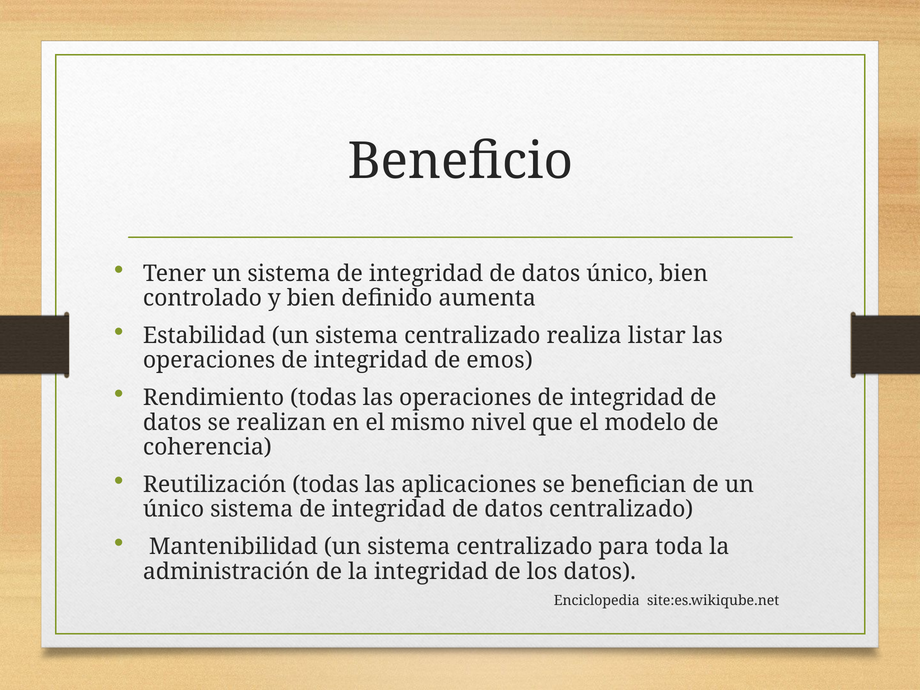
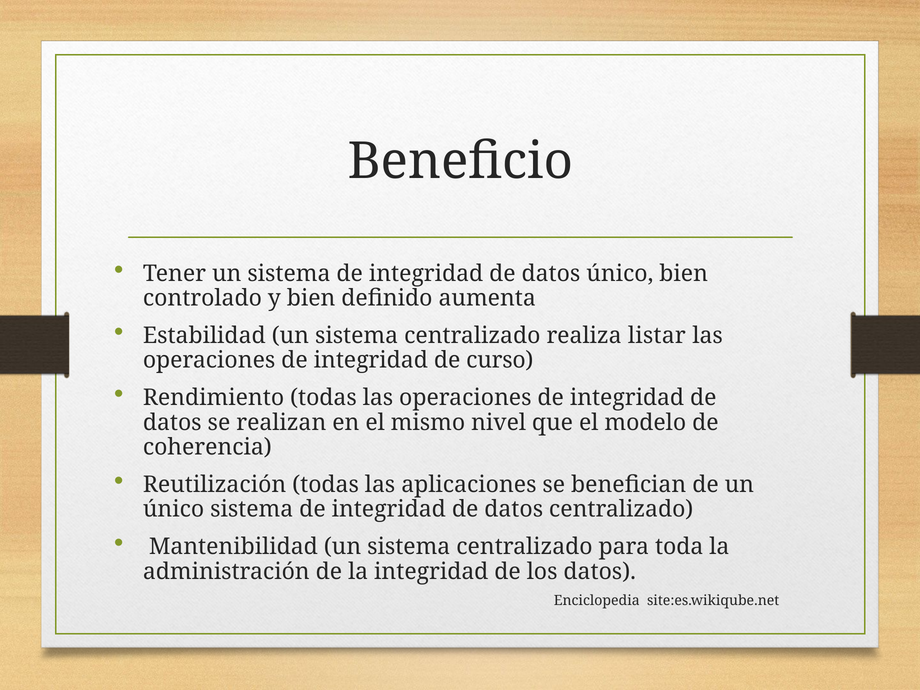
emos: emos -> curso (500, 360)
